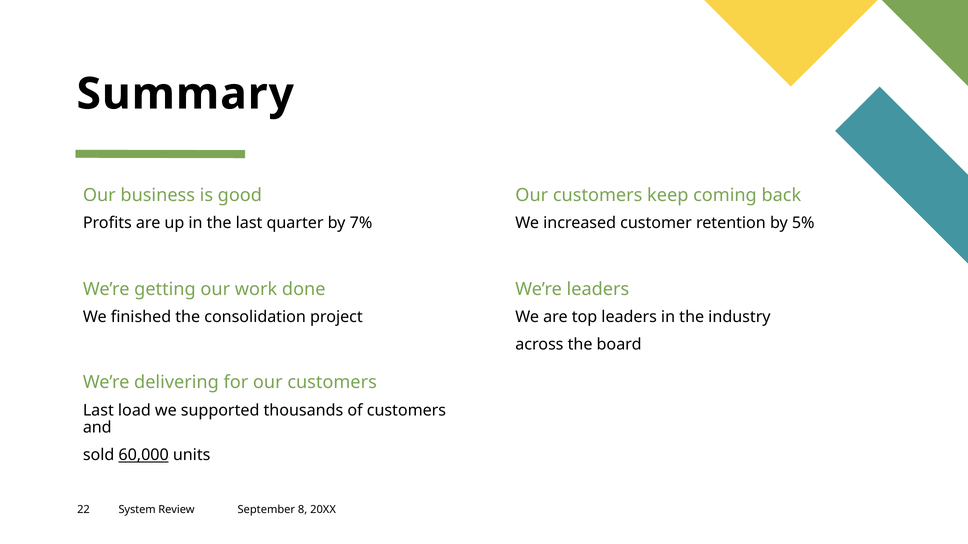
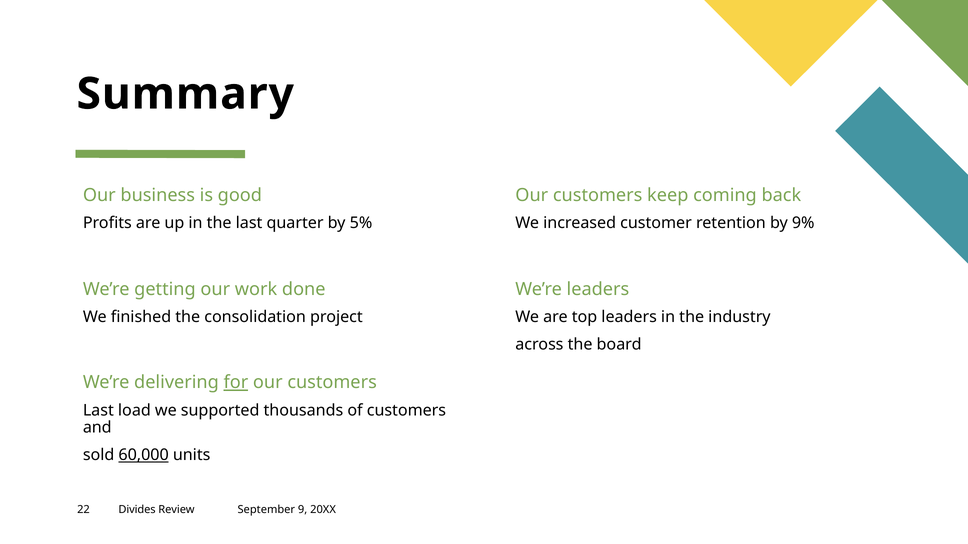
7%: 7% -> 5% (361, 223)
5%: 5% -> 9% (803, 223)
for underline: none -> present (236, 383)
System: System -> Divides (137, 510)
8: 8 -> 9 (303, 510)
